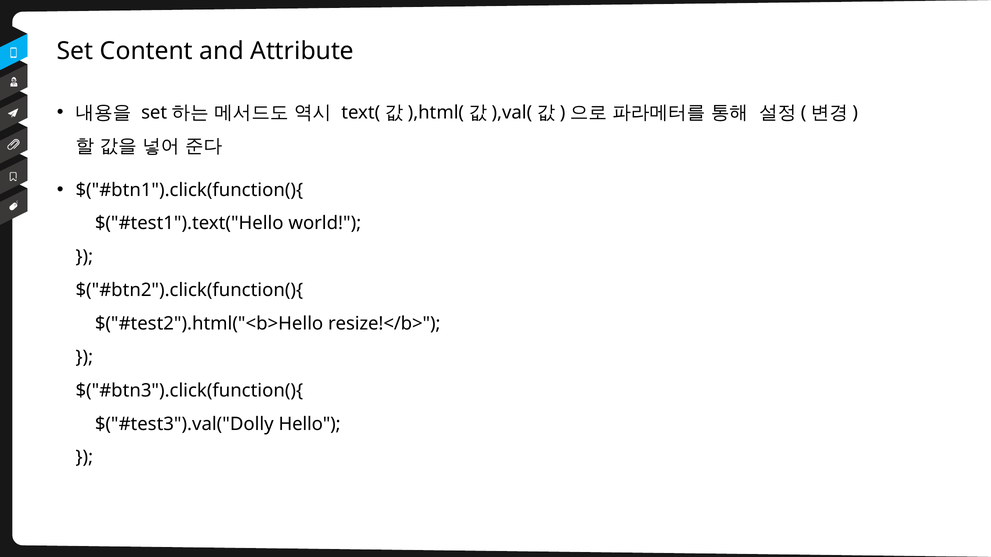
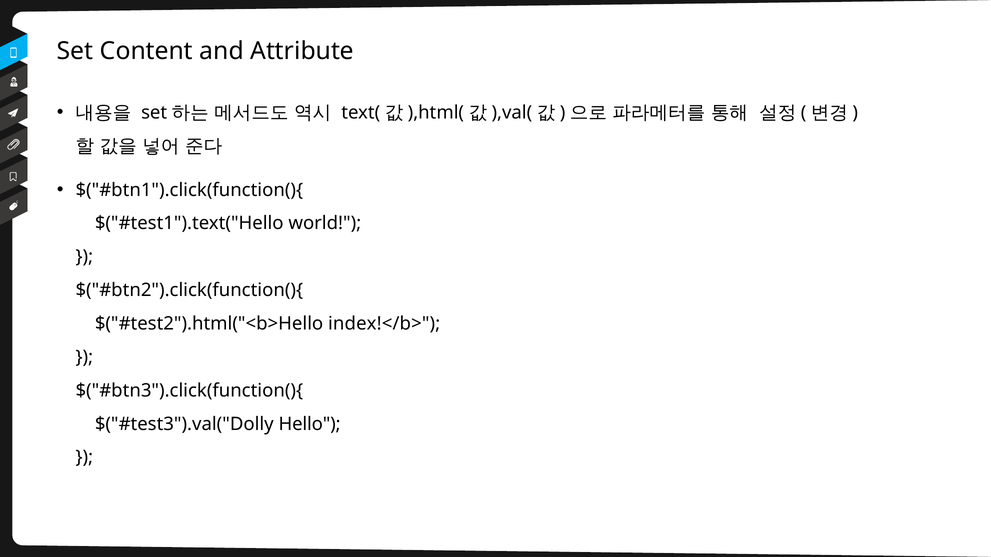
resize!</b>: resize!</b> -> index!</b> (384, 324)
